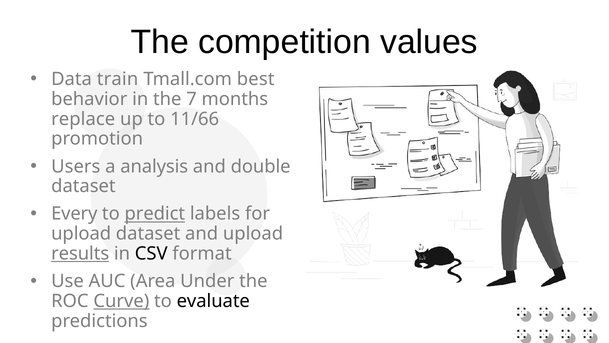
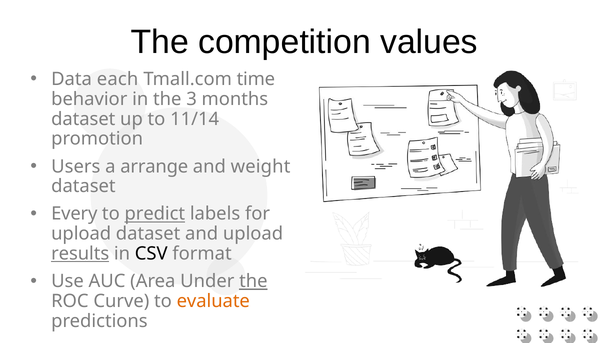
train: train -> each (118, 79)
best: best -> time (256, 79)
7: 7 -> 3 (192, 99)
replace: replace -> dataset (83, 119)
11/66: 11/66 -> 11/14 (195, 119)
analysis: analysis -> arrange (154, 166)
double: double -> weight (261, 166)
the underline: none -> present (253, 281)
Curve underline: present -> none (121, 301)
evaluate colour: black -> orange (213, 301)
